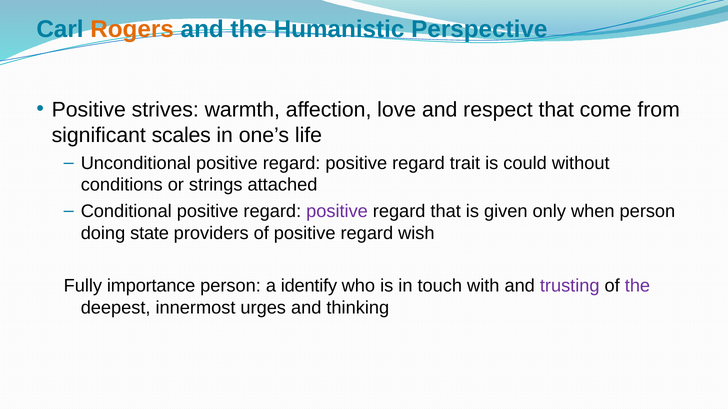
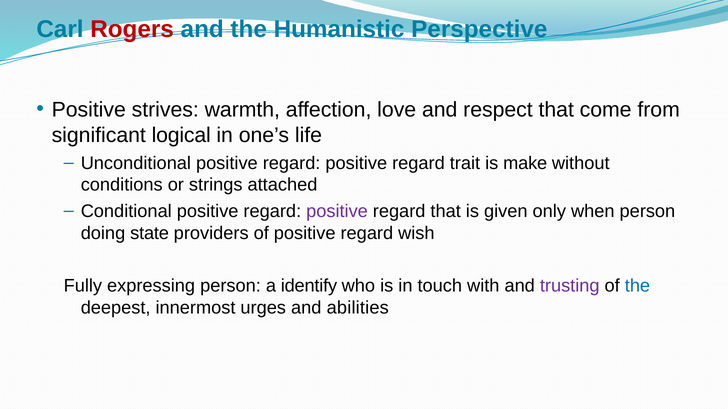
Rogers colour: orange -> red (132, 29)
scales: scales -> logical (181, 135)
could: could -> make (525, 163)
importance: importance -> expressing (151, 286)
the colour: purple -> blue (637, 286)
thinking: thinking -> abilities (358, 308)
